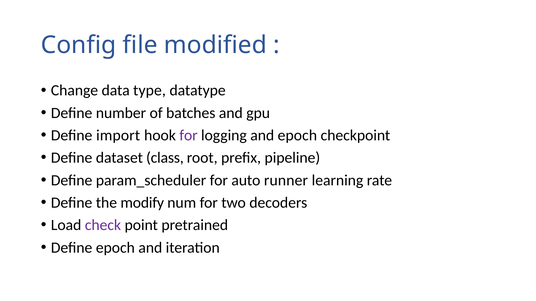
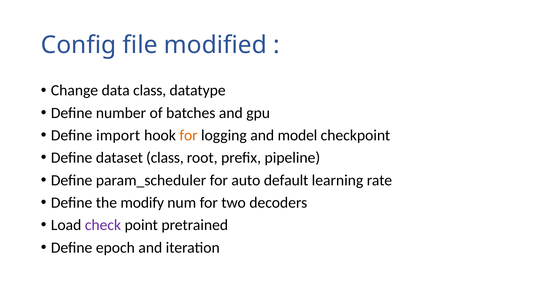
data type: type -> class (150, 91)
for colour: purple -> orange (189, 136)
and epoch: epoch -> model (297, 136)
runner: runner -> default (286, 181)
